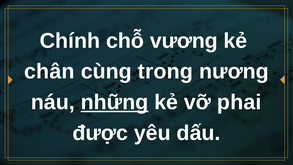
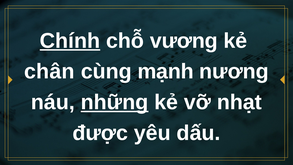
Chính underline: none -> present (70, 41)
trong: trong -> mạnh (166, 71)
phai: phai -> nhạt (239, 102)
